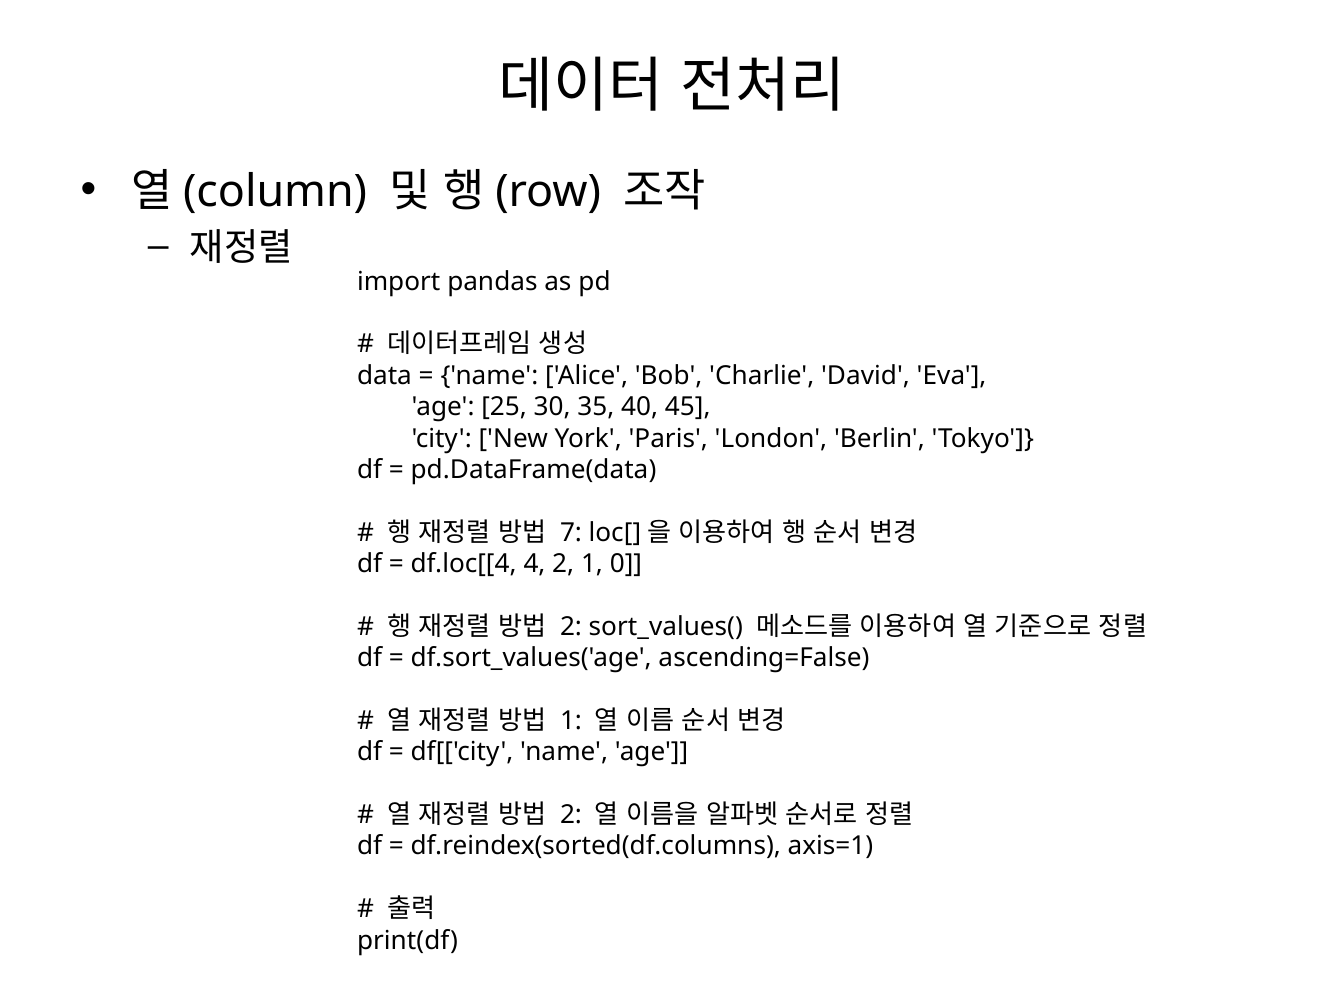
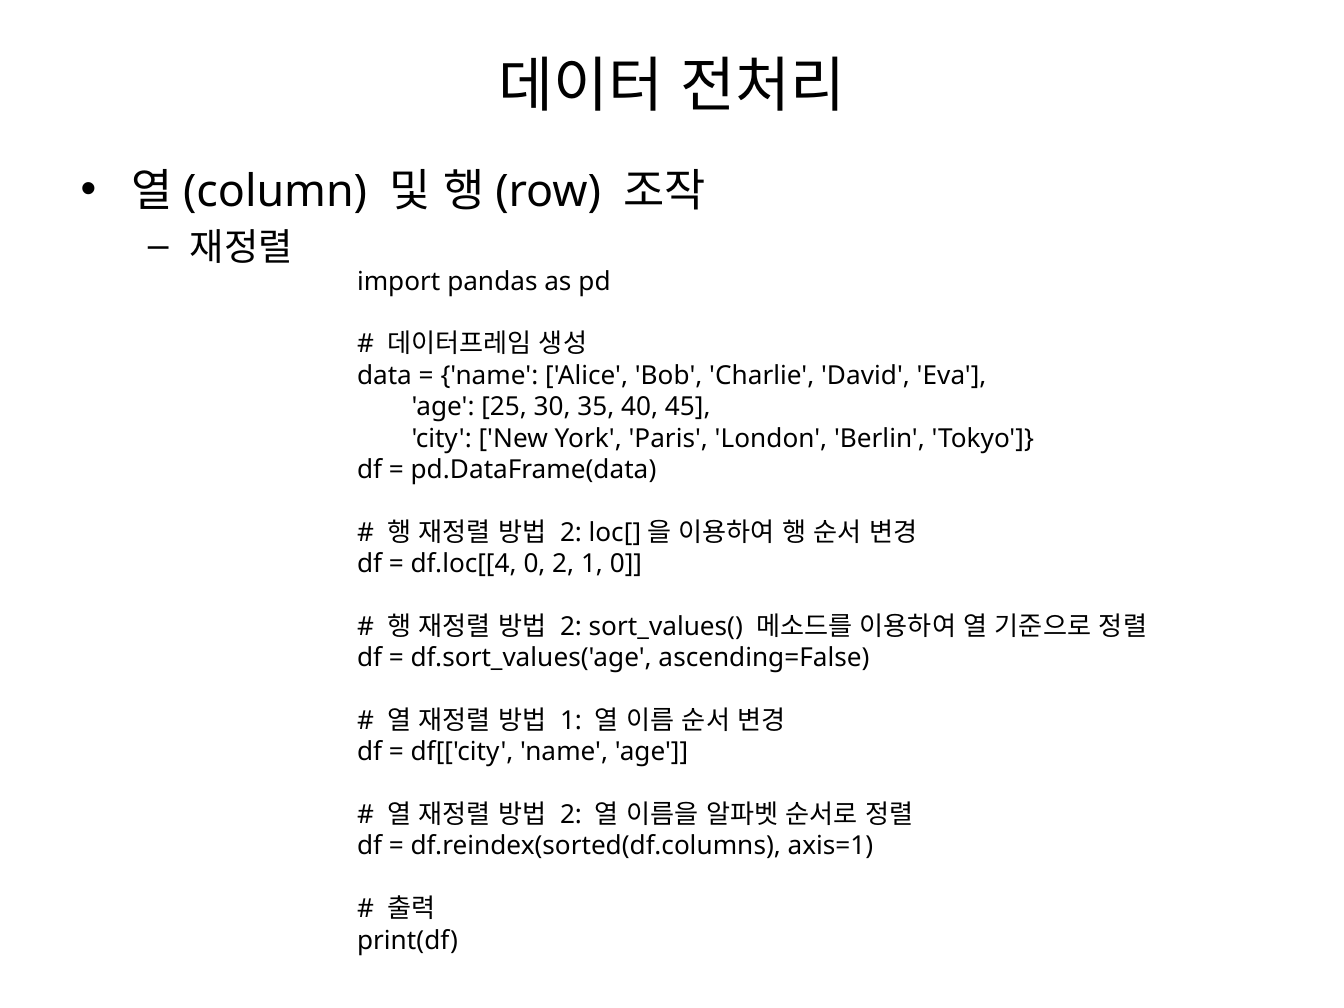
7: 7 -> 2 (571, 533)
df.loc[[4 4: 4 -> 0 (534, 564)
